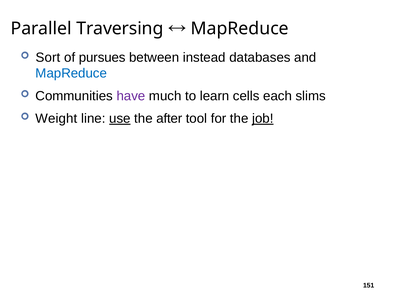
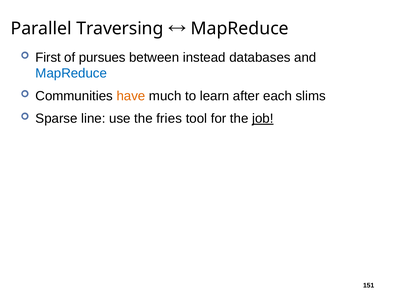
Sort: Sort -> First (48, 57)
have colour: purple -> orange (131, 96)
cells: cells -> after (246, 96)
Weight: Weight -> Sparse (56, 118)
use underline: present -> none (120, 118)
after: after -> fries (169, 118)
